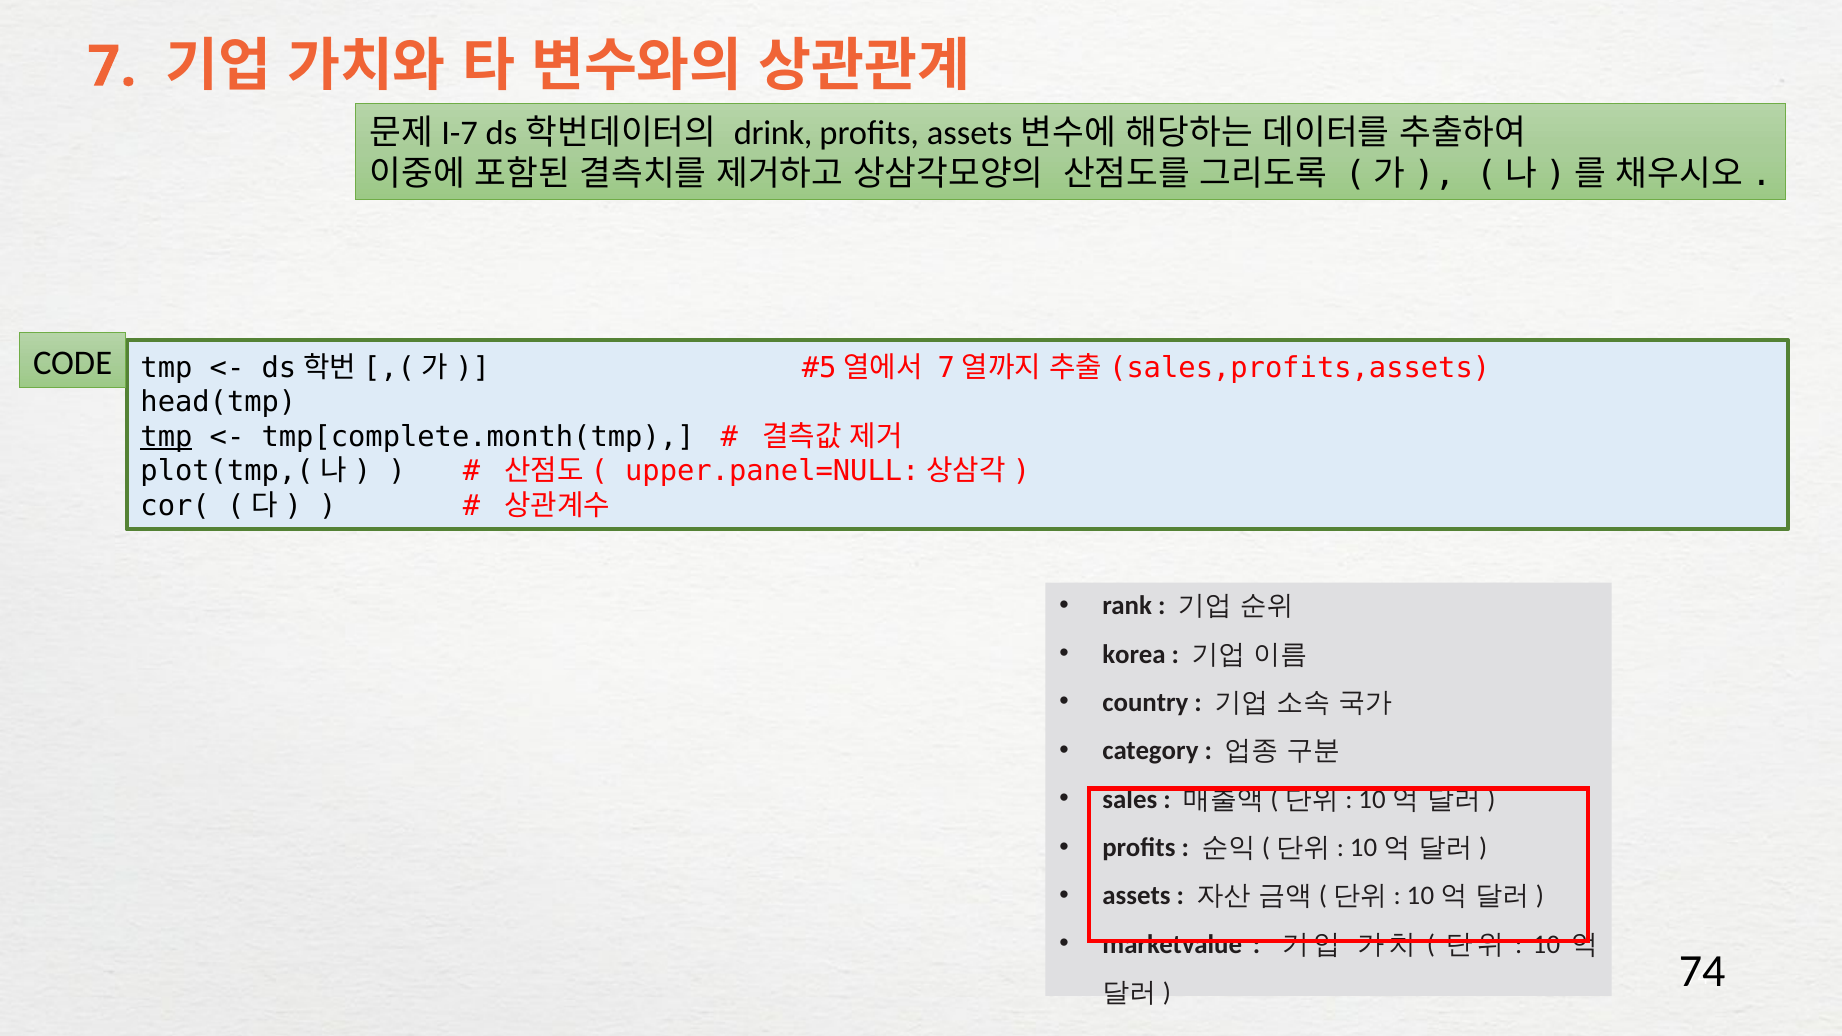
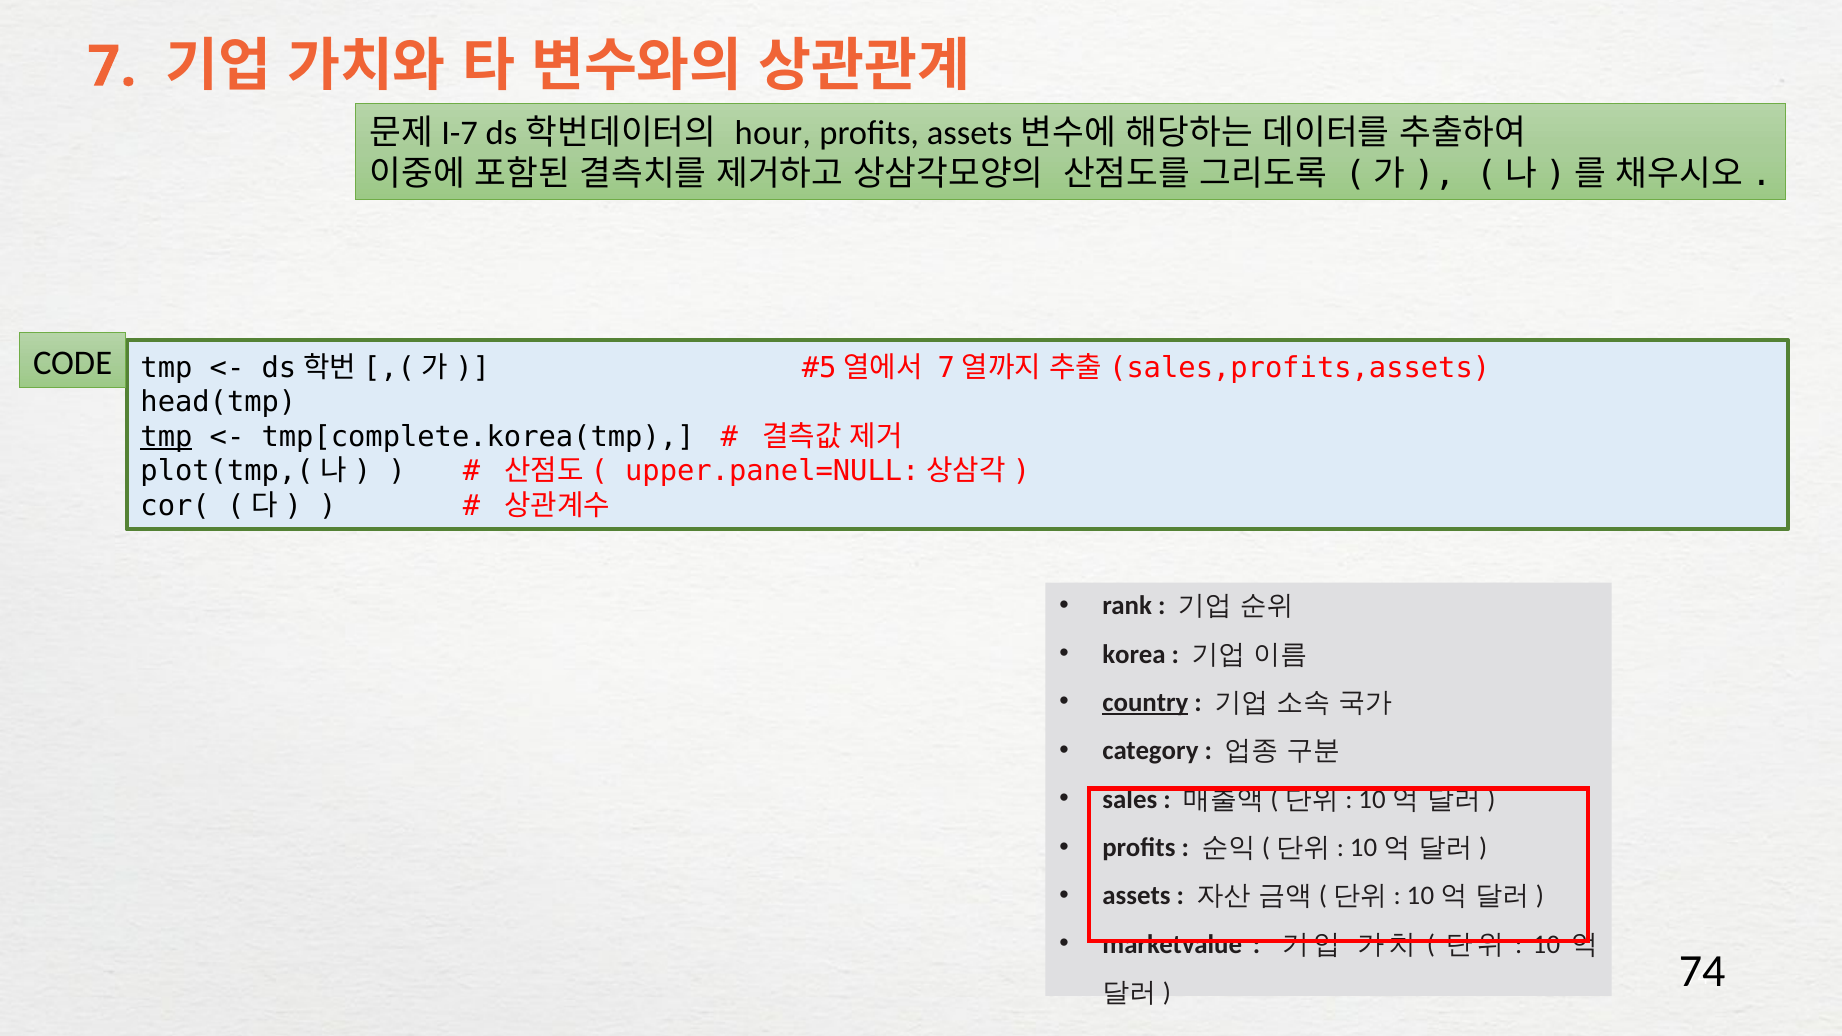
drink: drink -> hour (773, 133)
tmp[complete.month(tmp: tmp[complete.month(tmp -> tmp[complete.korea(tmp (478, 437)
country underline: none -> present (1145, 703)
